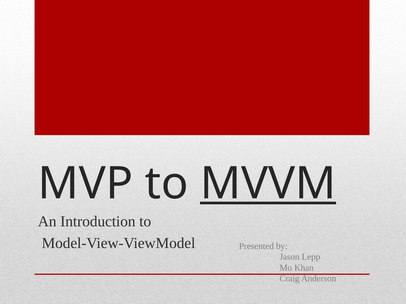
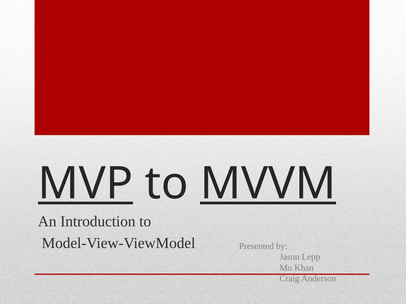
MVP underline: none -> present (86, 184)
